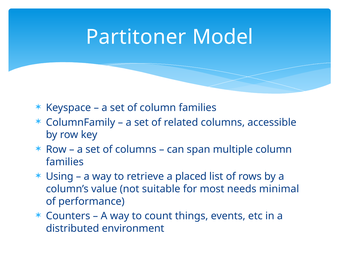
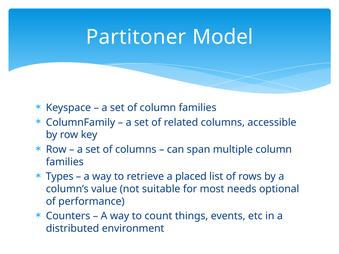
Using: Using -> Types (60, 177)
minimal: minimal -> optional (279, 189)
